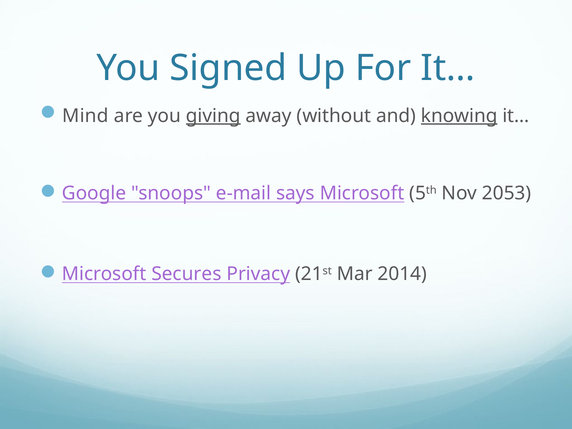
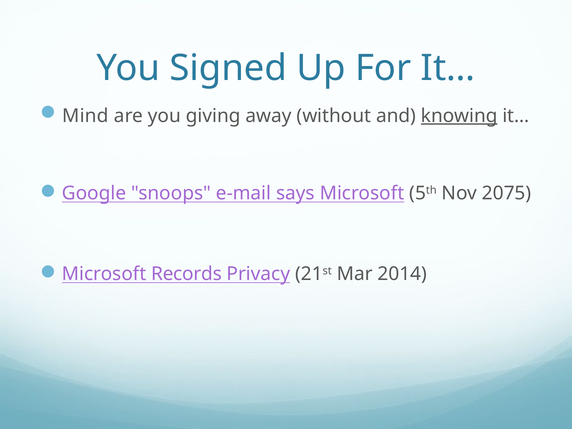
giving underline: present -> none (213, 116)
2053: 2053 -> 2075 (507, 193)
Secures: Secures -> Records (187, 274)
